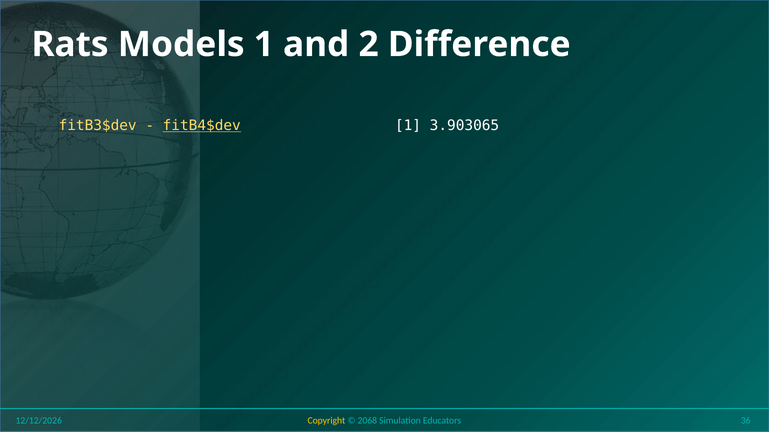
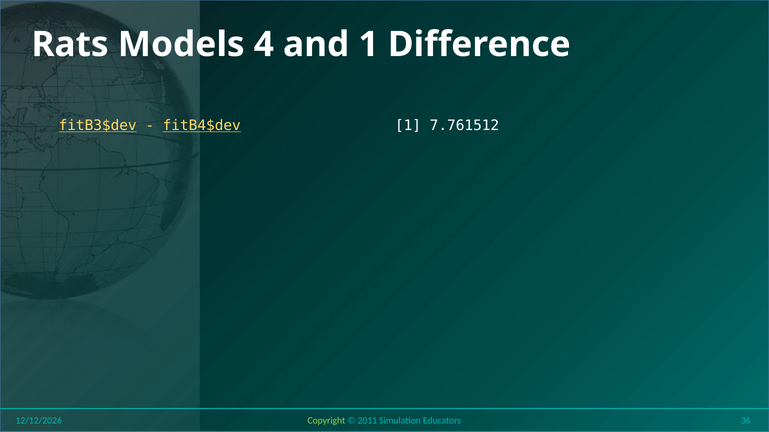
Models 1: 1 -> 4 (264, 44)
and 2: 2 -> 1 (369, 44)
fitB3$dev underline: none -> present (98, 126)
3.903065: 3.903065 -> 7.761512 (464, 126)
Copyright colour: yellow -> light green (326, 421)
2068: 2068 -> 2011 (367, 421)
